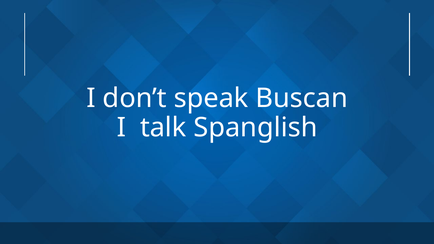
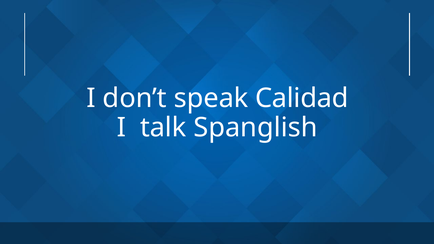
Buscan: Buscan -> Calidad (302, 98)
